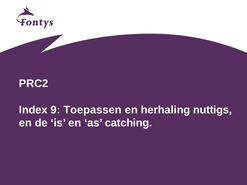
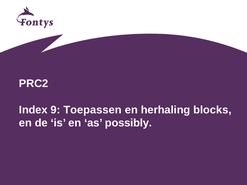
nuttigs: nuttigs -> blocks (212, 110)
catching: catching -> possibly (128, 123)
